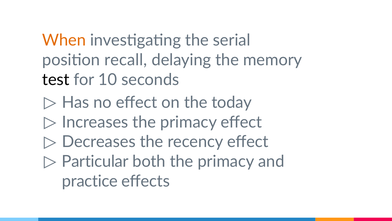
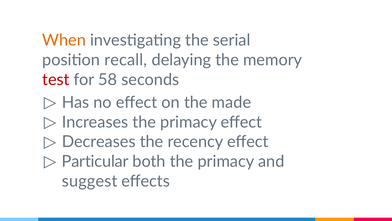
test colour: black -> red (56, 79)
10: 10 -> 58 (108, 79)
today: today -> made (232, 102)
practice: practice -> suggest (90, 181)
